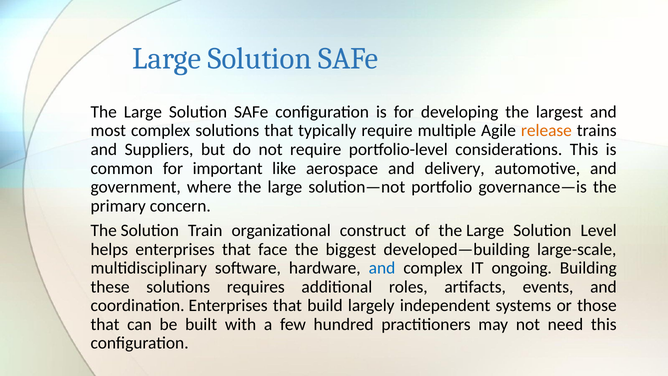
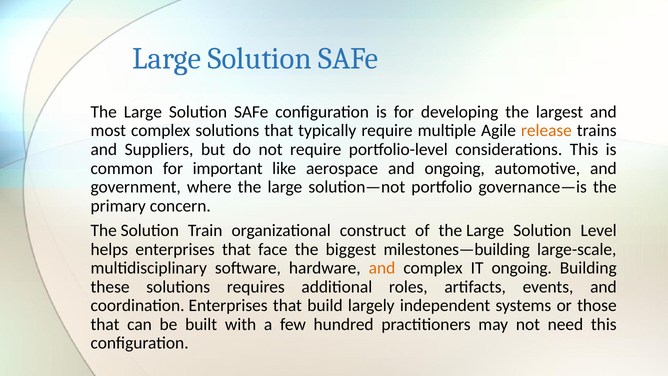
and delivery: delivery -> ongoing (455, 168)
developed—building: developed—building -> milestones—building (457, 249)
and colour: blue -> orange (382, 268)
